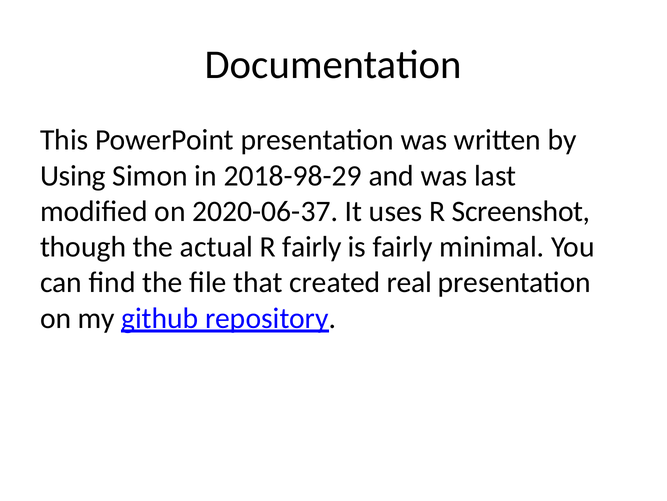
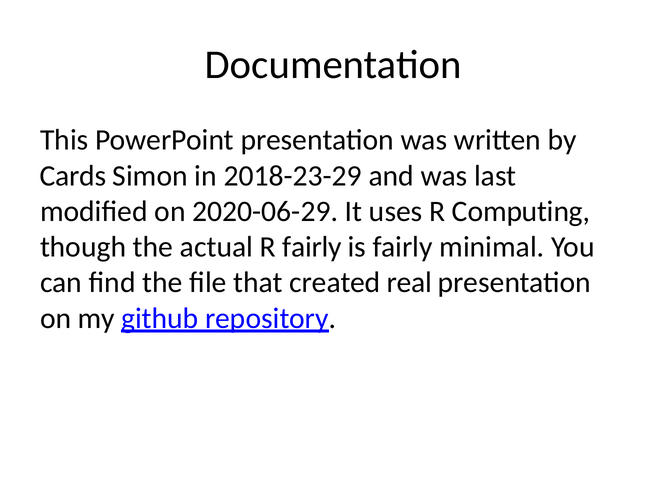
Using: Using -> Cards (73, 176)
2018-98-29: 2018-98-29 -> 2018-23-29 (293, 176)
2020-06-37: 2020-06-37 -> 2020-06-29 (265, 211)
Screenshot: Screenshot -> Computing (521, 211)
